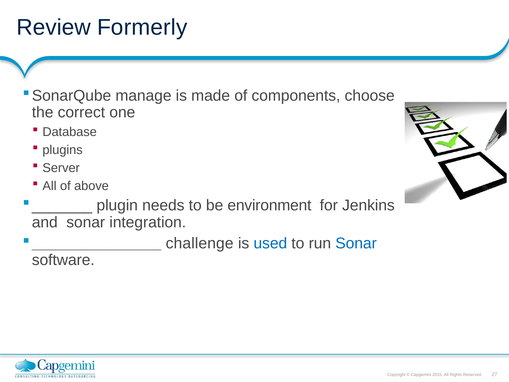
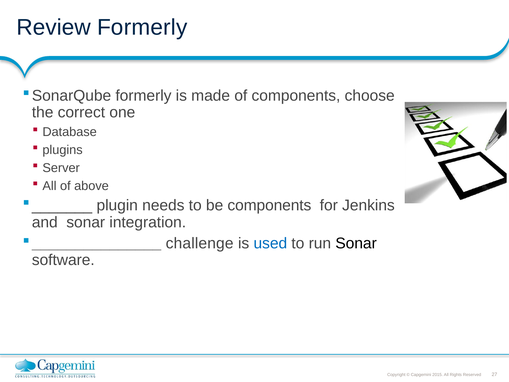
manage: manage -> formerly (143, 96)
be environment: environment -> components (269, 205)
Sonar colour: blue -> black (356, 243)
